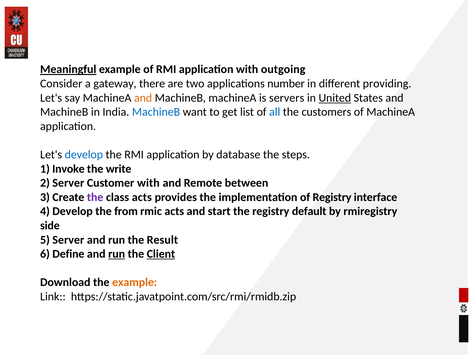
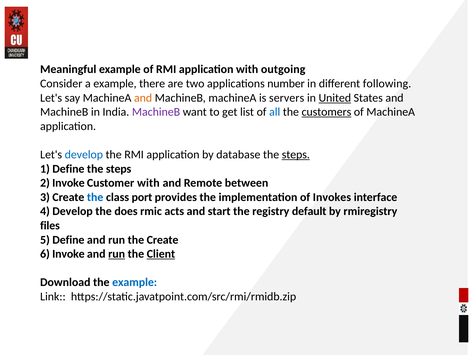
Meaningful underline: present -> none (68, 69)
a gateway: gateway -> example (115, 84)
providing: providing -> following (387, 84)
MachineB colour: blue -> purple (156, 112)
customers underline: none -> present (326, 112)
steps underline: none -> present (296, 154)
1 Invoke: Invoke -> Define (68, 169)
write: write -> steps (119, 169)
2 Server: Server -> Invoke (68, 183)
the colour: purple -> blue (95, 197)
class acts: acts -> port (142, 197)
of Registry: Registry -> Invokes (332, 197)
from: from -> does (126, 211)
side: side -> files (50, 225)
5 Server: Server -> Define (68, 240)
the Result: Result -> Create (163, 240)
6 Define: Define -> Invoke (68, 254)
example colour: orange -> blue (135, 282)
